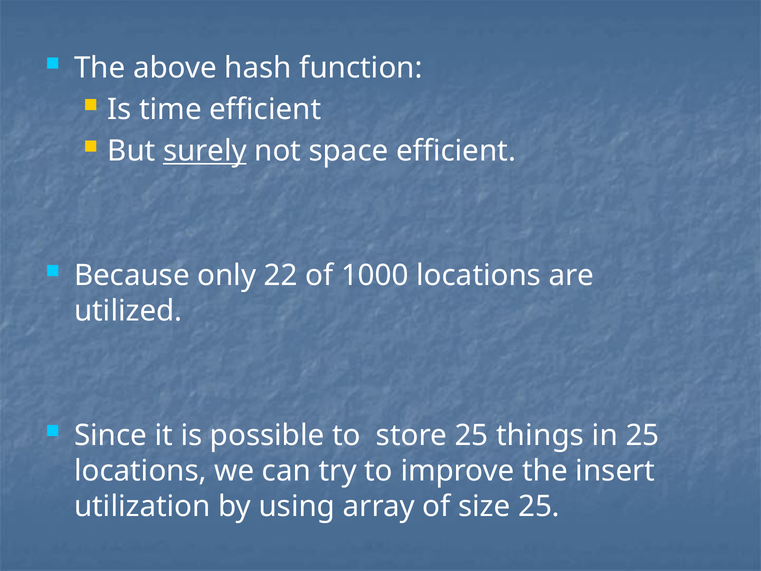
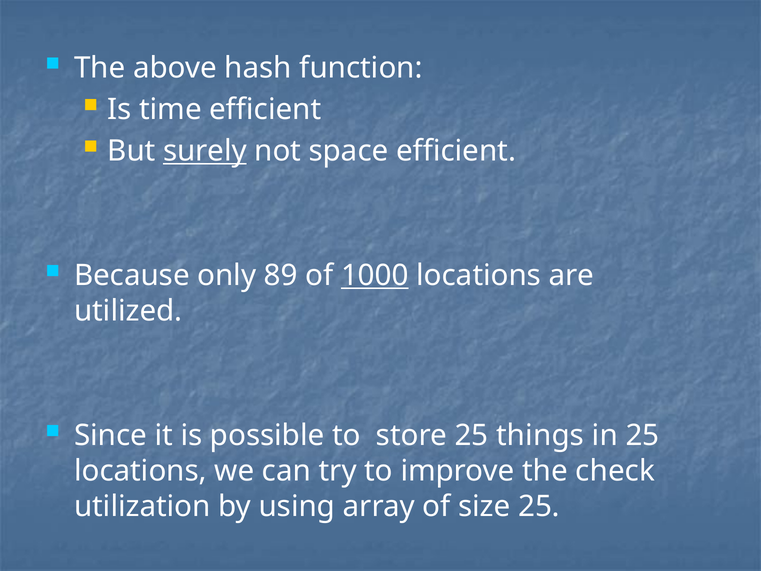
22: 22 -> 89 (281, 275)
1000 underline: none -> present (375, 275)
insert: insert -> check (615, 471)
